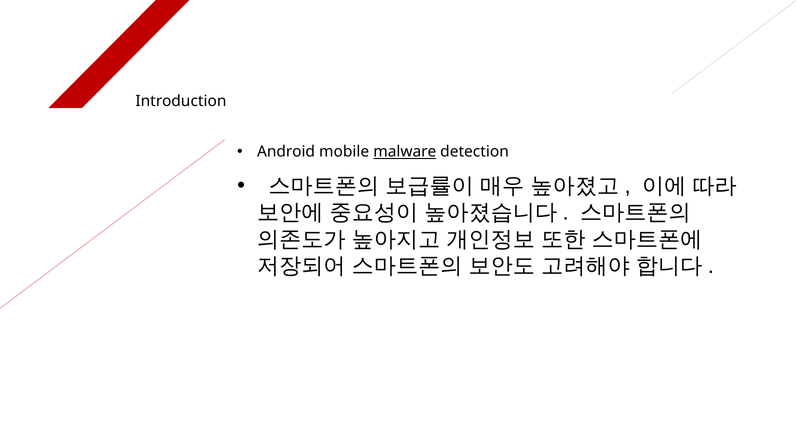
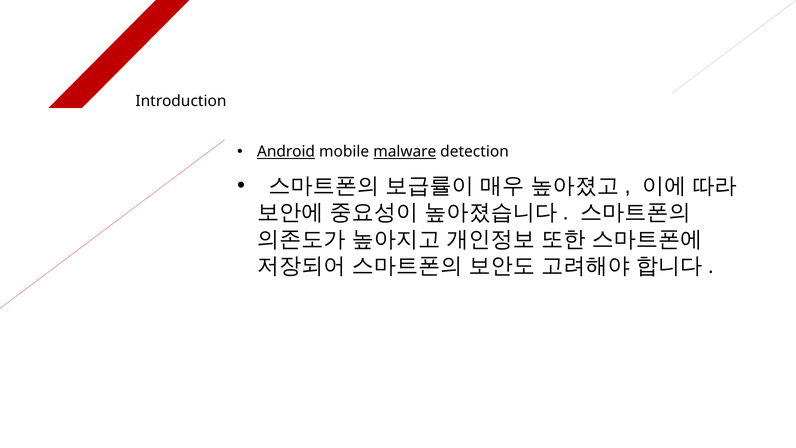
Android underline: none -> present (286, 152)
